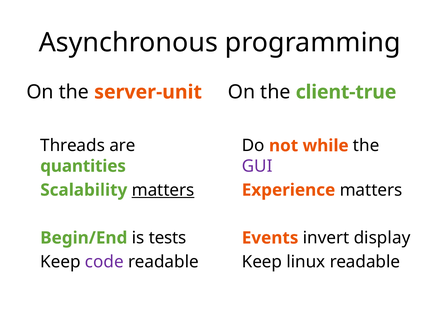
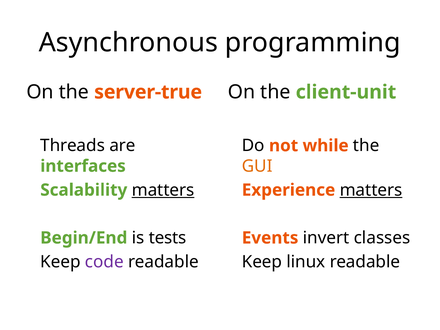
server-unit: server-unit -> server-true (148, 92)
client-true: client-true -> client-unit (346, 92)
GUI colour: purple -> orange (257, 166)
quantities: quantities -> interfaces (83, 166)
matters underline: none -> present (371, 190)
display: display -> classes (382, 238)
